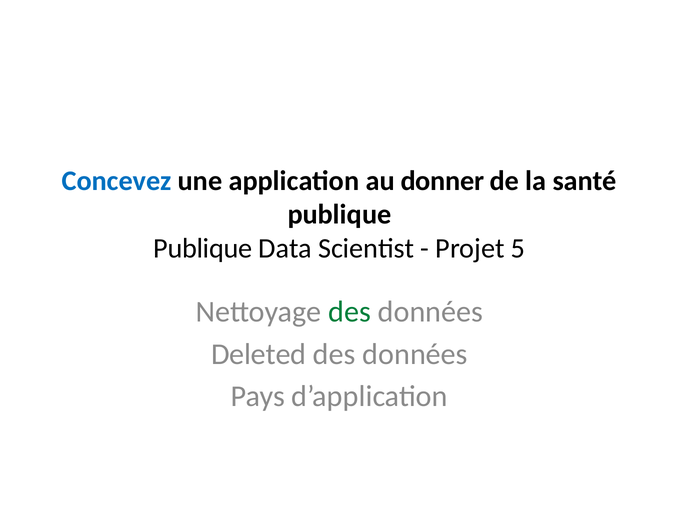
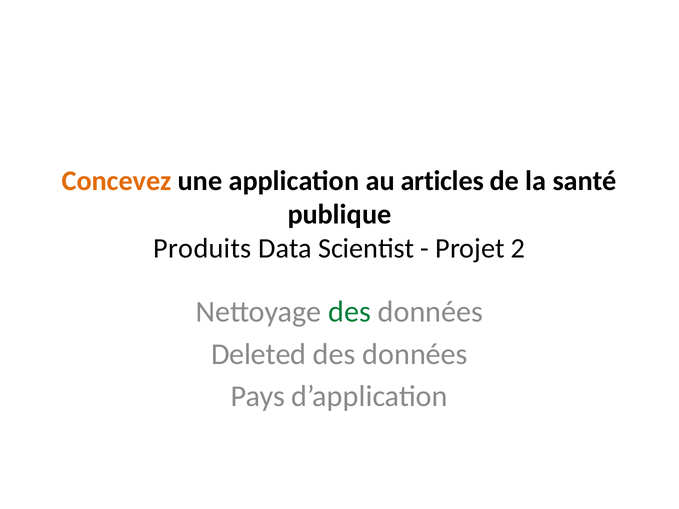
Concevez colour: blue -> orange (117, 181)
donner: donner -> articles (442, 181)
Publique: Publique -> Produits (202, 249)
5: 5 -> 2 (518, 249)
